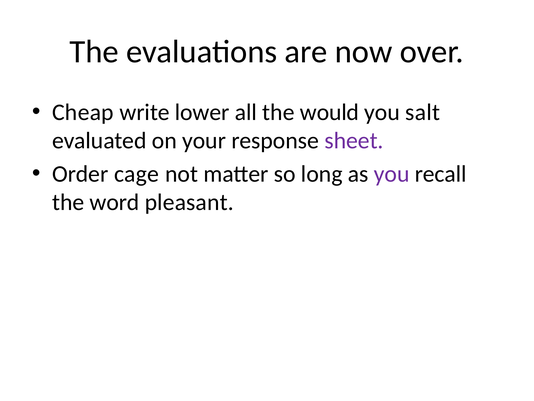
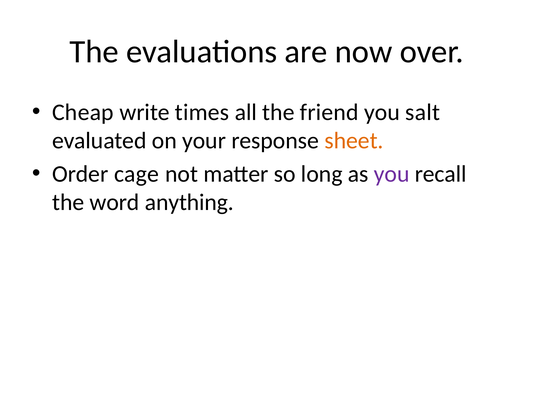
lower: lower -> times (202, 112)
would: would -> friend (329, 112)
sheet colour: purple -> orange (354, 141)
pleasant: pleasant -> anything (189, 202)
